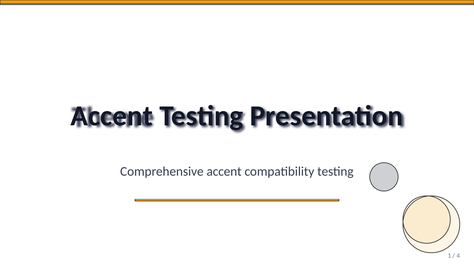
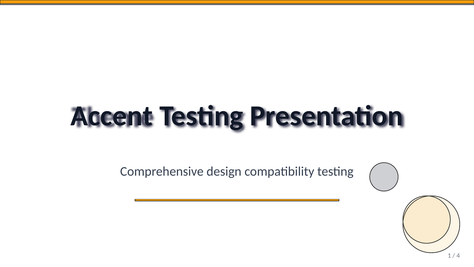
Comprehensive accent: accent -> design (224, 172)
